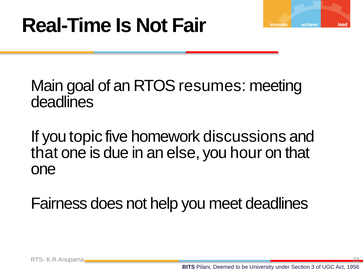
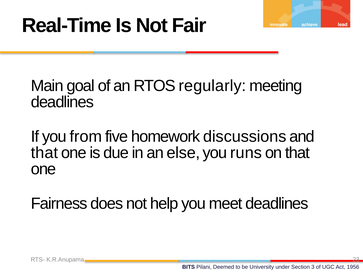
resumes: resumes -> regularly (212, 86)
topic: topic -> from (86, 137)
hour: hour -> runs (246, 153)
